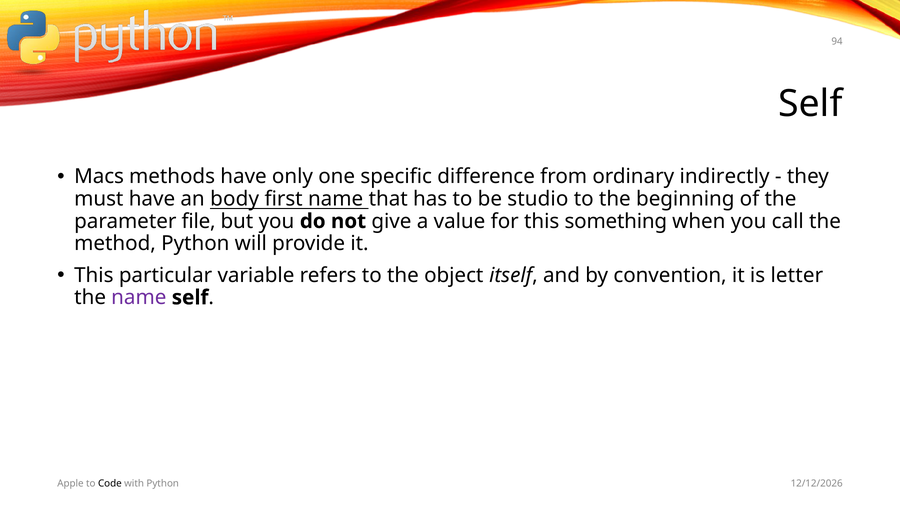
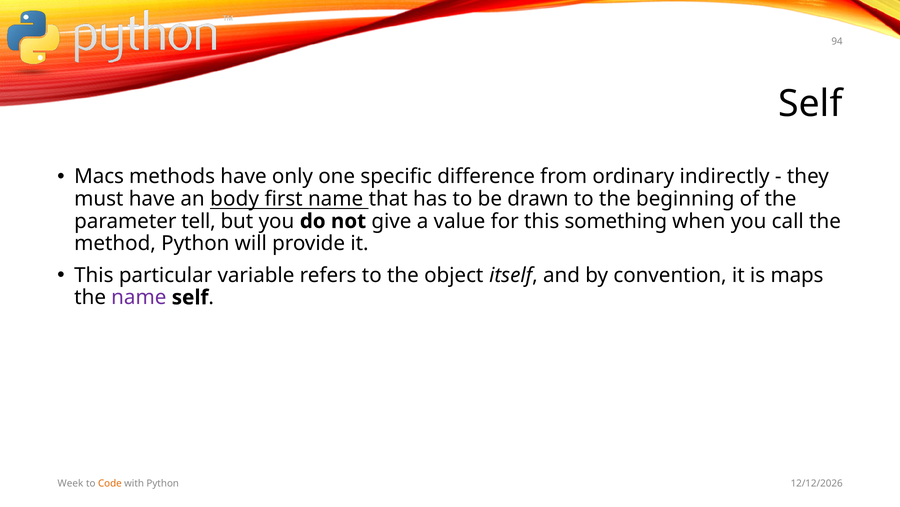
studio: studio -> drawn (538, 199)
file: file -> tell (199, 221)
letter: letter -> maps (797, 275)
Apple: Apple -> Week (70, 483)
Code colour: black -> orange (110, 483)
